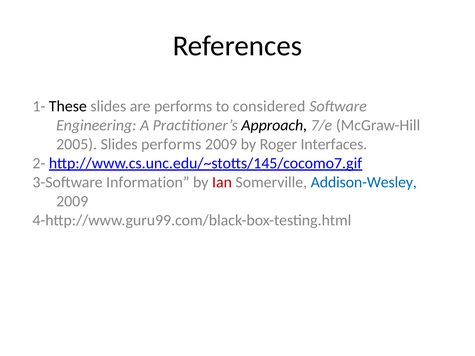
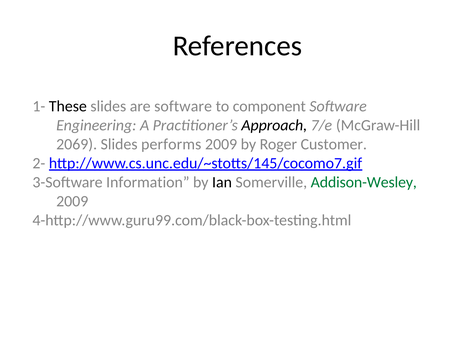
are performs: performs -> software (183, 106)
considered: considered -> component (269, 106)
2005: 2005 -> 2069 (77, 144)
Interfaces: Interfaces -> Customer (334, 144)
Ian colour: red -> black (222, 183)
Addison-Wesley colour: blue -> green (364, 183)
